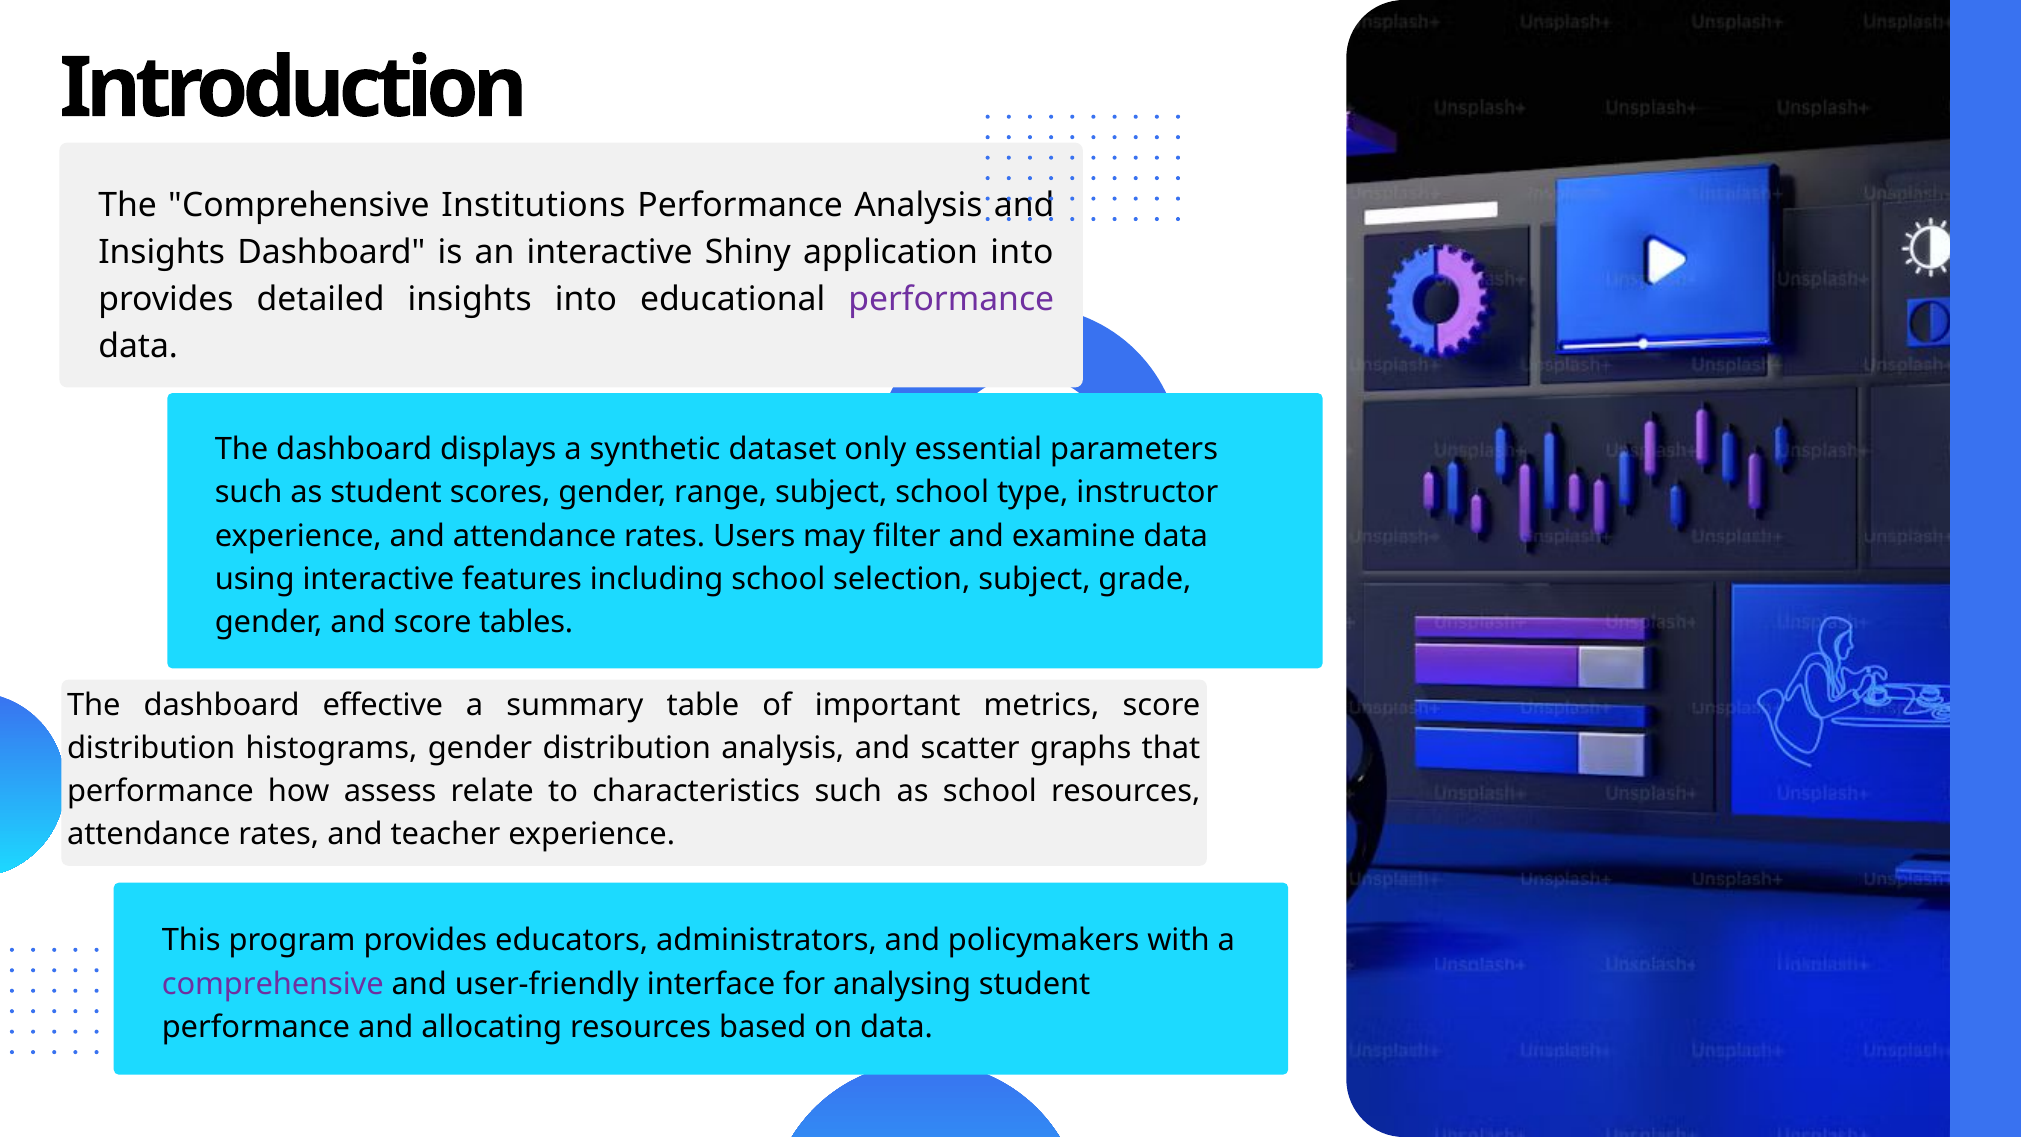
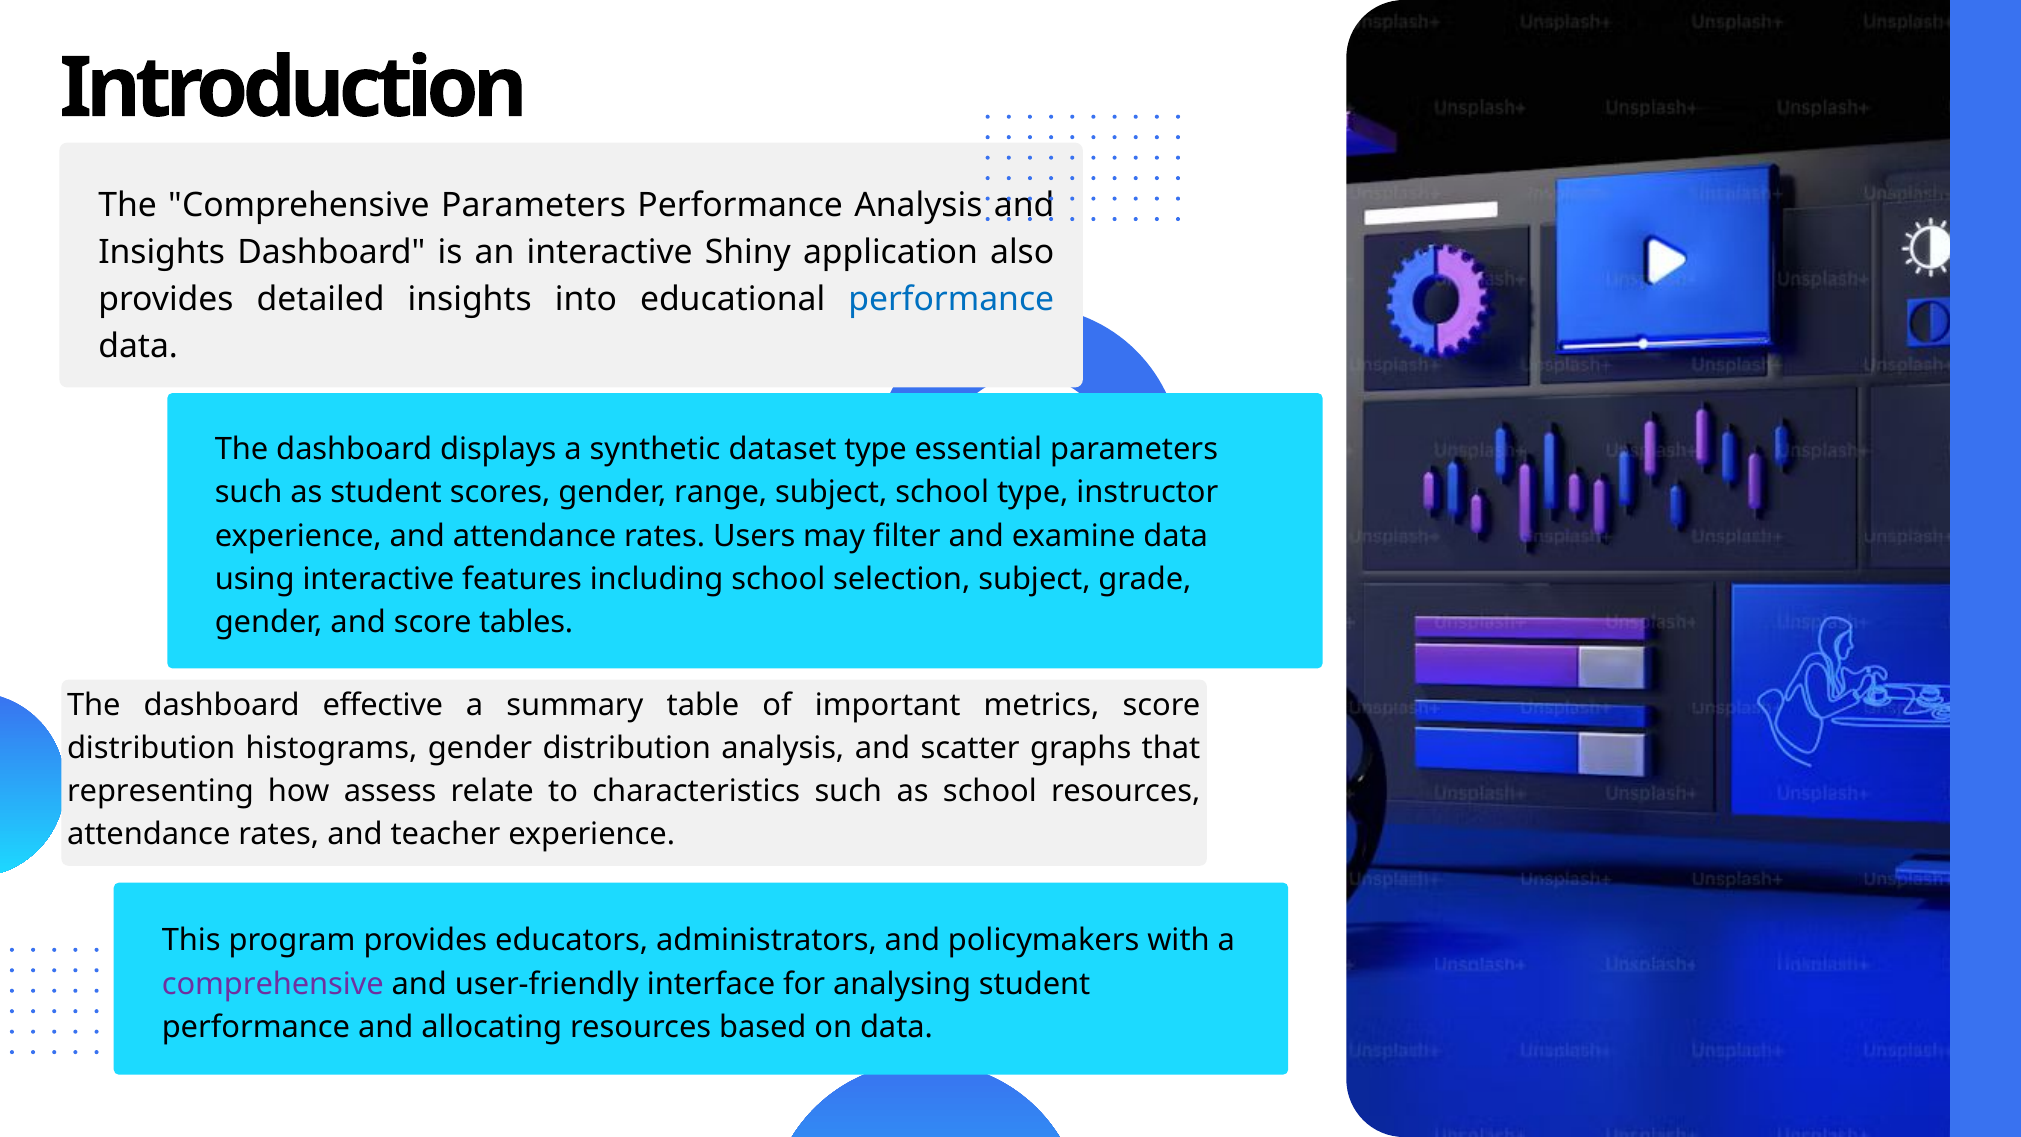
Comprehensive Institutions: Institutions -> Parameters (533, 205)
application into: into -> also (1022, 252)
performance colour: purple -> blue (951, 300)
dataset only: only -> type (876, 450)
performance: performance -> representing (160, 791)
